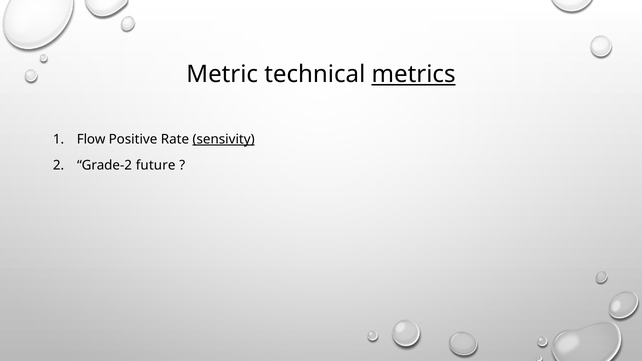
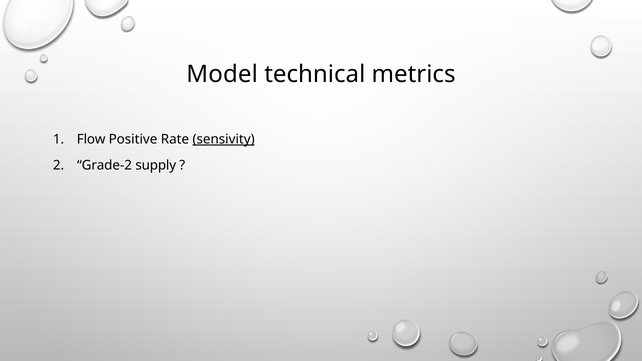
Metric: Metric -> Model (222, 74)
metrics underline: present -> none (414, 74)
future: future -> supply (156, 165)
